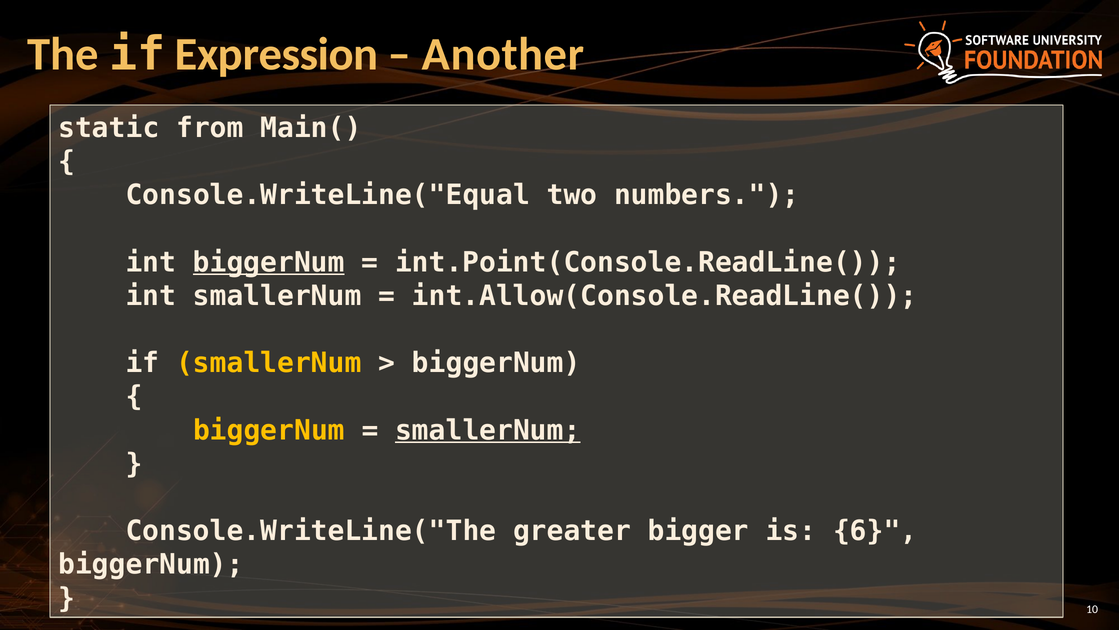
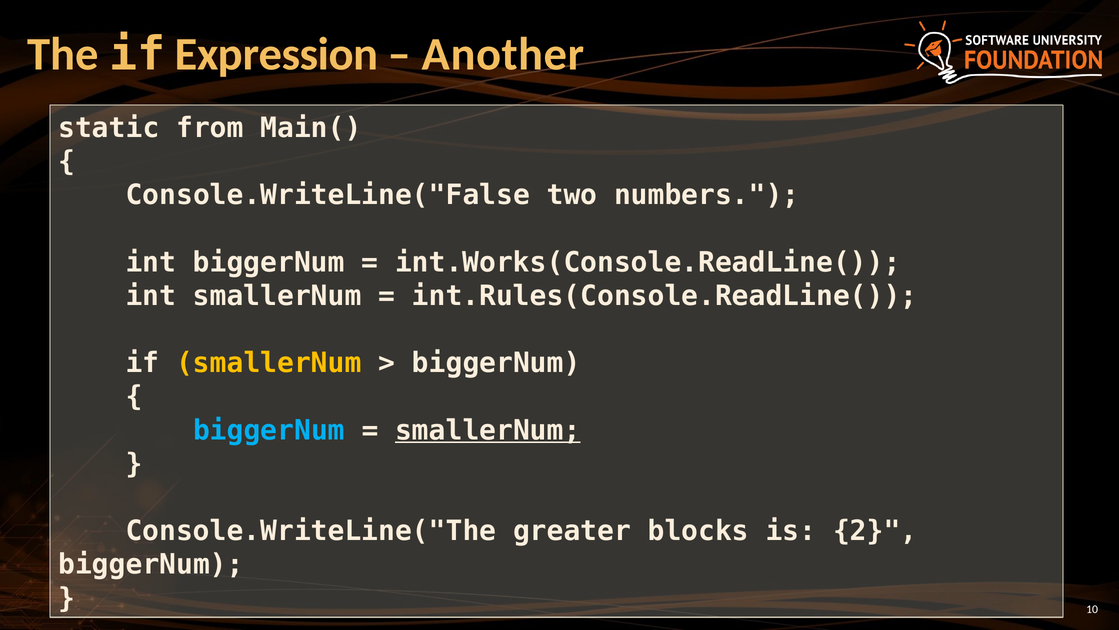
Console.WriteLine("Equal: Console.WriteLine("Equal -> Console.WriteLine("False (328, 195)
biggerNum underline: present -> none (269, 262)
int.Point(Console.ReadLine(: int.Point(Console.ReadLine( -> int.Works(Console.ReadLine( (648, 262)
int.Allow(Console.ReadLine(: int.Allow(Console.ReadLine( -> int.Rules(Console.ReadLine( (665, 296)
biggerNum colour: yellow -> light blue (269, 430)
bigger: bigger -> blocks (698, 531)
6: 6 -> 2 (875, 531)
